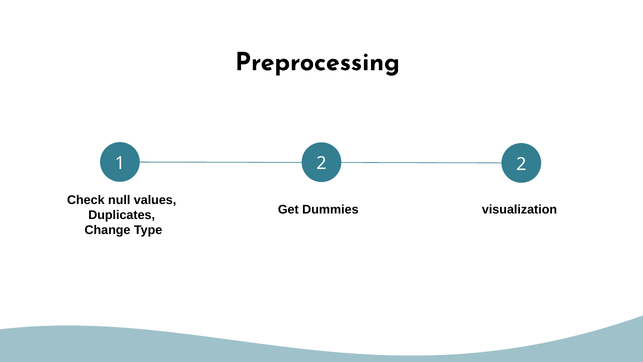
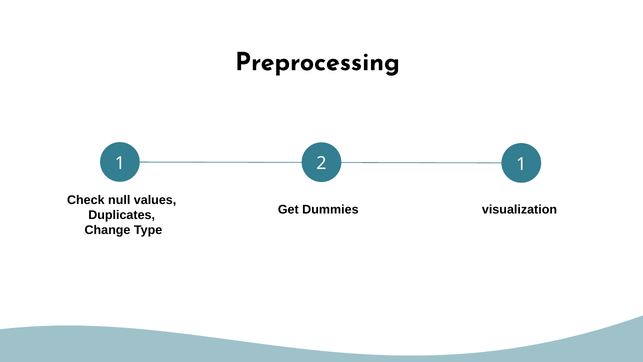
2 2: 2 -> 1 (521, 164)
